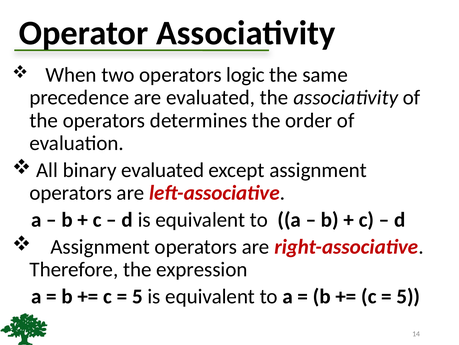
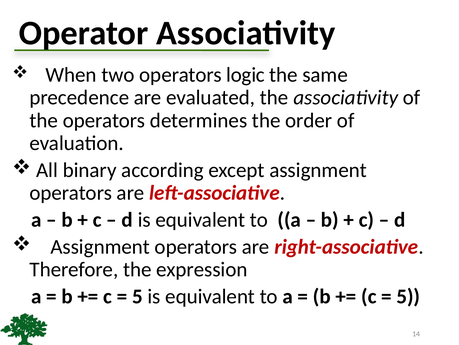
binary evaluated: evaluated -> according (163, 170)
